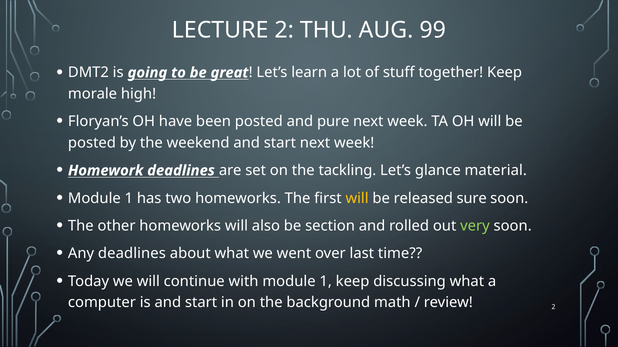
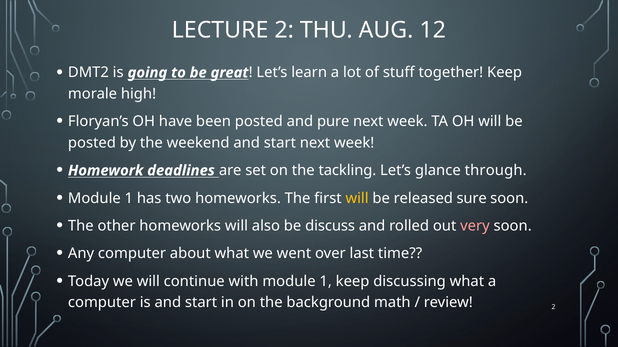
99: 99 -> 12 (433, 30)
material: material -> through (496, 171)
section: section -> discuss (330, 226)
very colour: light green -> pink (475, 226)
Any deadlines: deadlines -> computer (132, 254)
